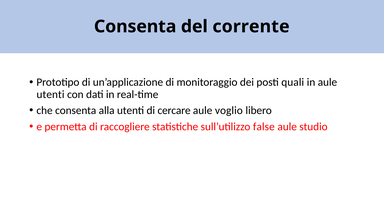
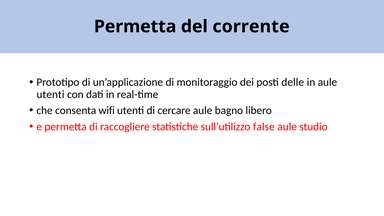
Consenta: Consenta -> Permetta (135, 27)
quali: quali -> delle (293, 82)
alla: alla -> wifi (107, 110)
voglio: voglio -> bagno (229, 110)
